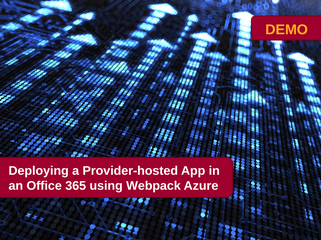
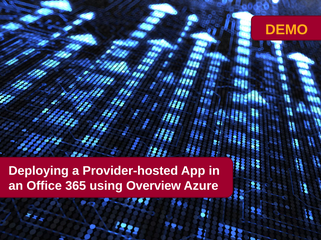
Webpack: Webpack -> Overview (154, 186)
